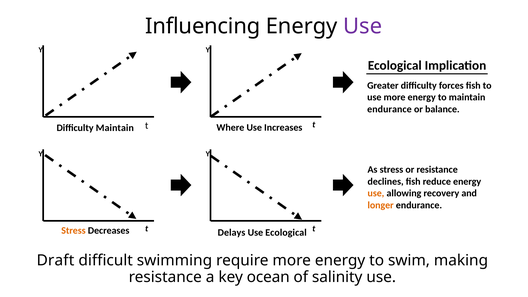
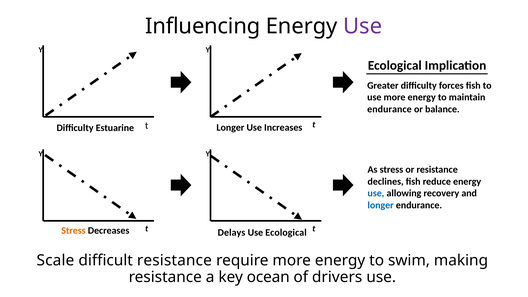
Where: Where -> Longer (230, 128)
Difficulty Maintain: Maintain -> Estuarine (115, 128)
use colour: orange -> blue (376, 193)
longer colour: orange -> blue (381, 205)
Draft: Draft -> Scale (55, 260)
difficult swimming: swimming -> resistance (174, 260)
salinity: salinity -> drivers (337, 277)
